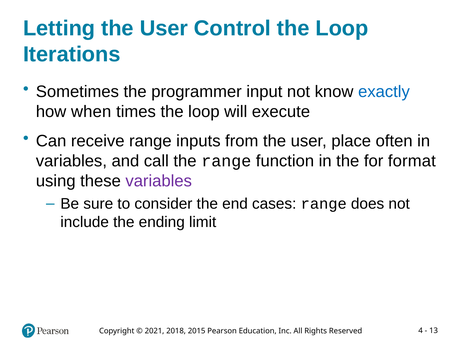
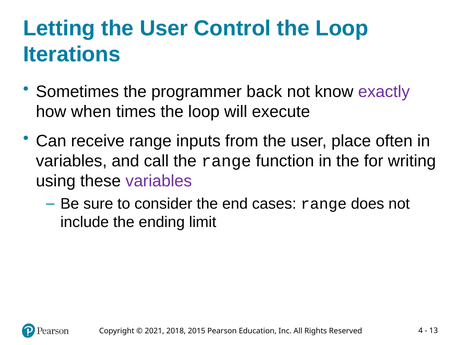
input: input -> back (264, 92)
exactly colour: blue -> purple (384, 92)
format: format -> writing (412, 161)
